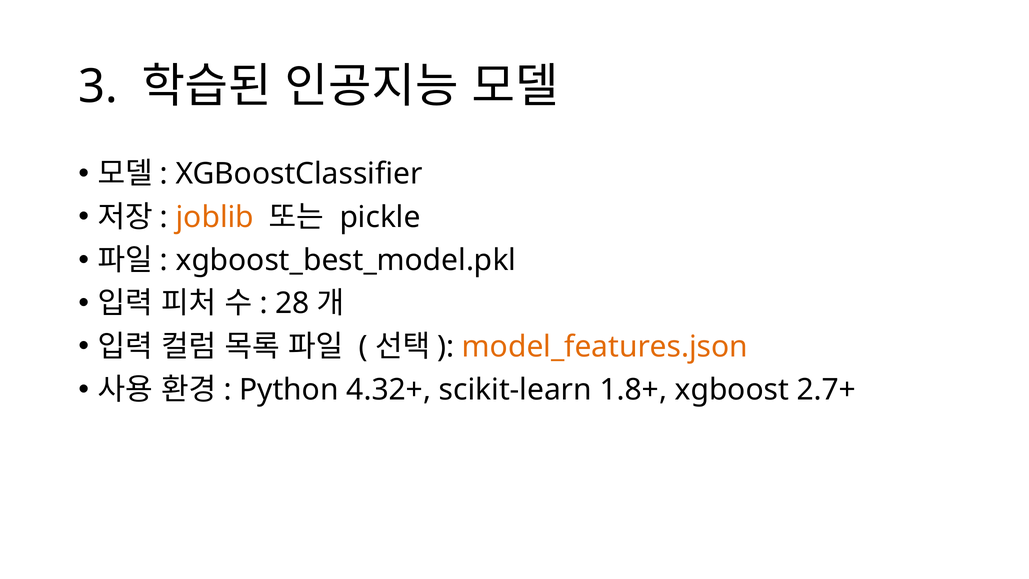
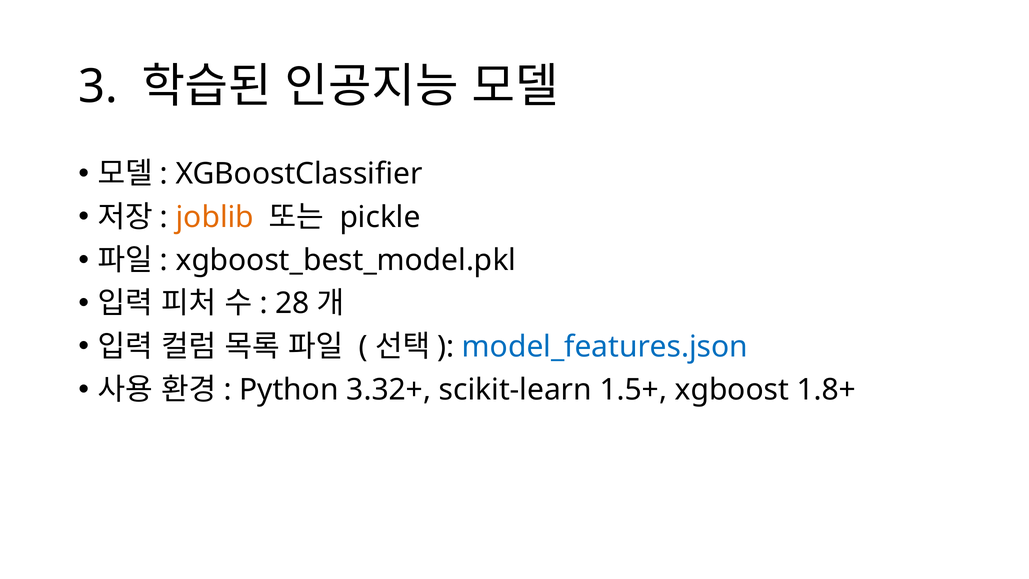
model_features.json colour: orange -> blue (605, 347)
4.32+: 4.32+ -> 3.32+ (389, 390)
1.8+: 1.8+ -> 1.5+ (633, 390)
2.7+: 2.7+ -> 1.8+ (826, 390)
